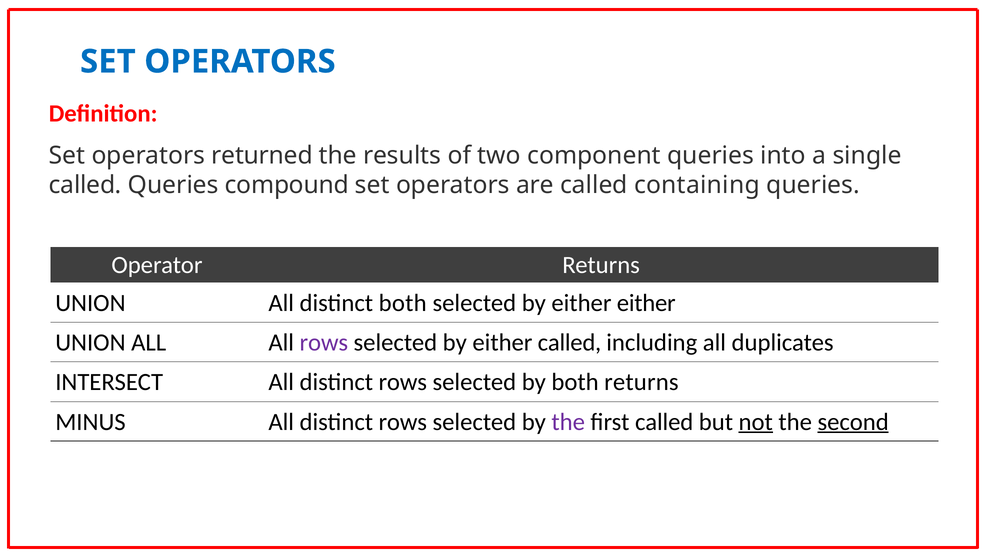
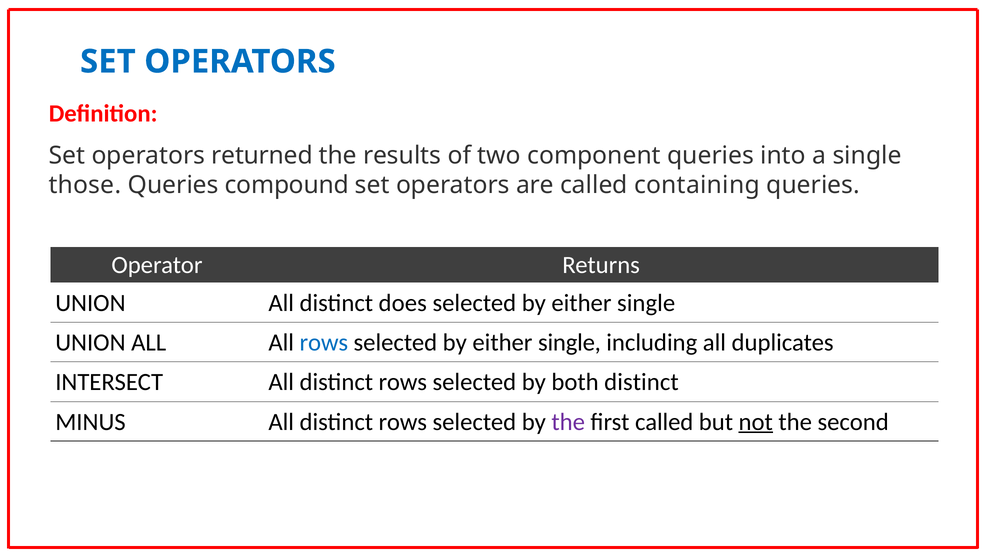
called: called -> those (85, 185)
distinct both: both -> does (403, 303)
either: either -> single (646, 303)
rows colour: purple -> blue (324, 342)
called: called -> single (569, 342)
both returns: returns -> distinct (641, 382)
second underline: present -> none (853, 421)
